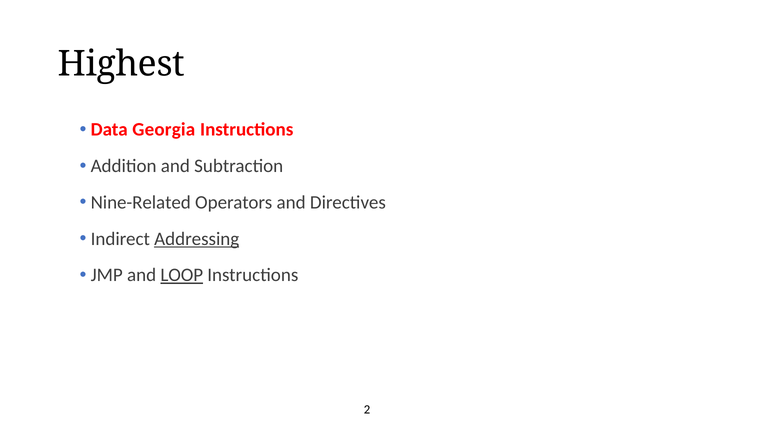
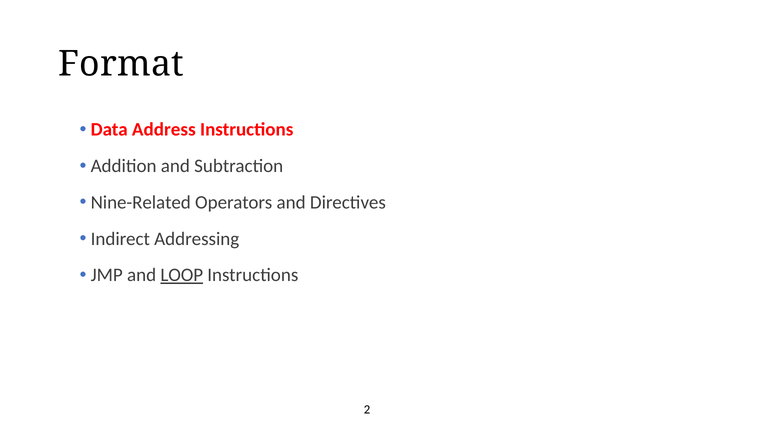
Highest: Highest -> Format (121, 64)
Georgia: Georgia -> Address (164, 130)
Addressing underline: present -> none (197, 239)
